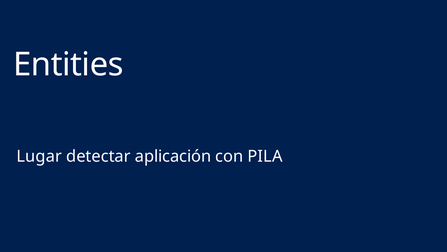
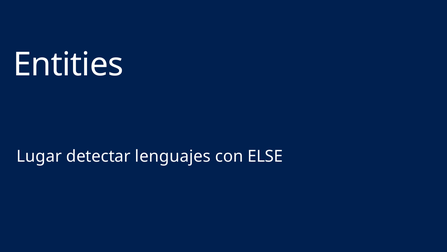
aplicación: aplicación -> lenguajes (173, 156)
PILA: PILA -> ELSE (265, 156)
